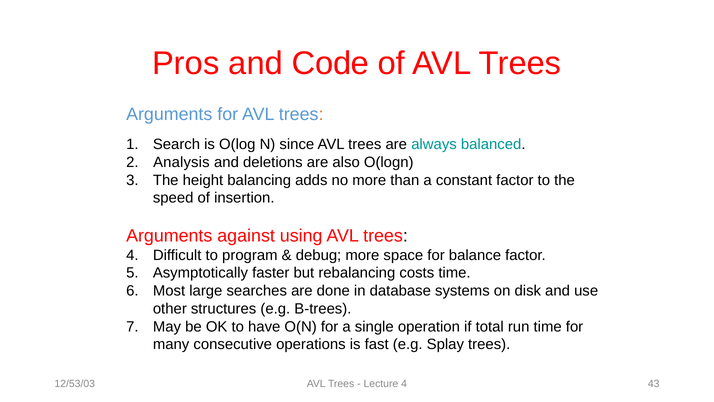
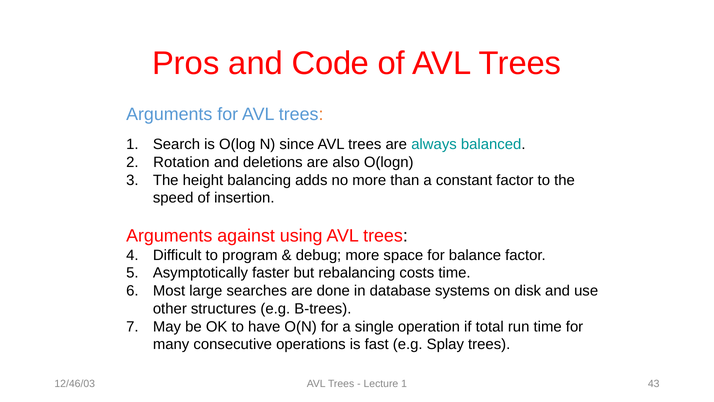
Analysis: Analysis -> Rotation (181, 162)
12/53/03: 12/53/03 -> 12/46/03 (75, 384)
Lecture 4: 4 -> 1 (404, 384)
